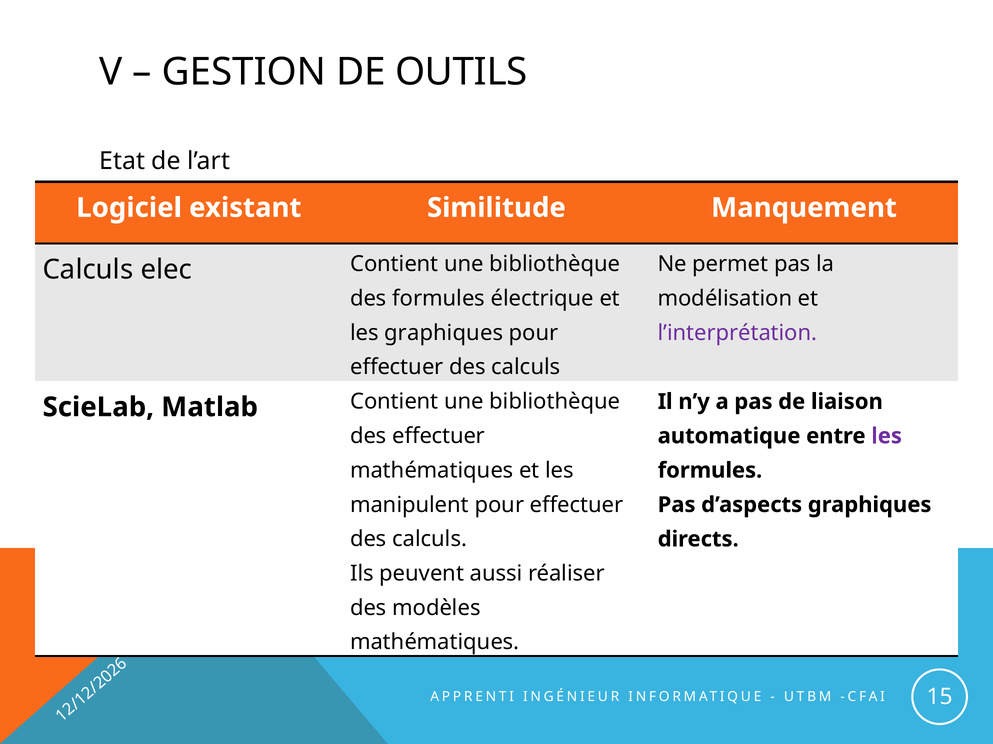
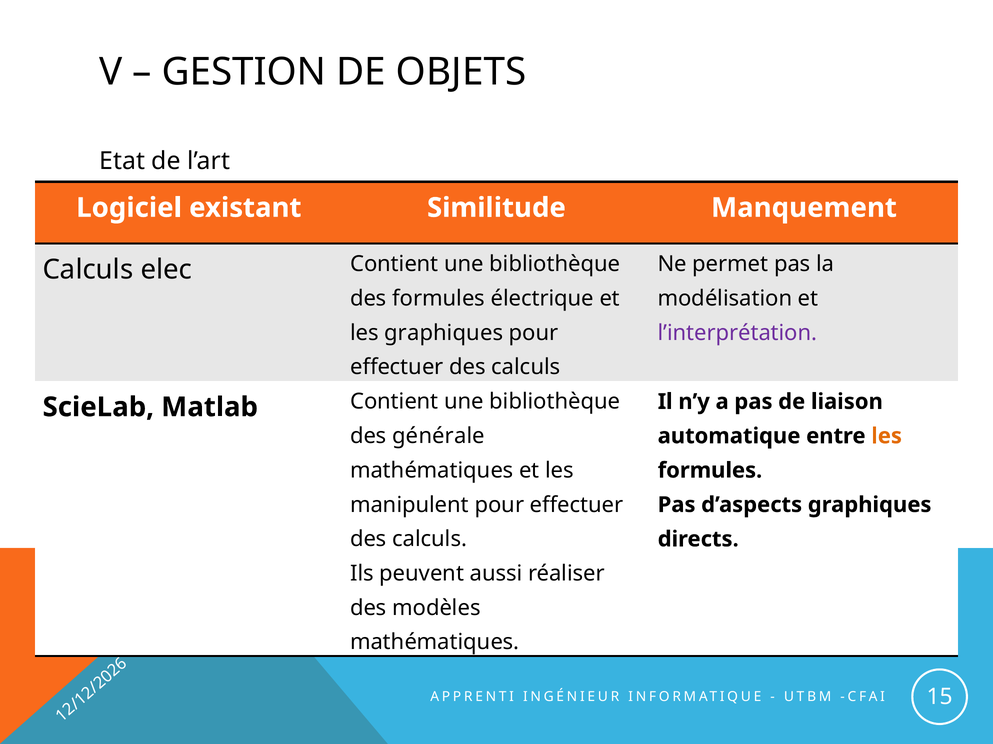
OUTILS: OUTILS -> OBJETS (461, 72)
des effectuer: effectuer -> générale (439, 436)
les colour: purple -> orange (887, 436)
